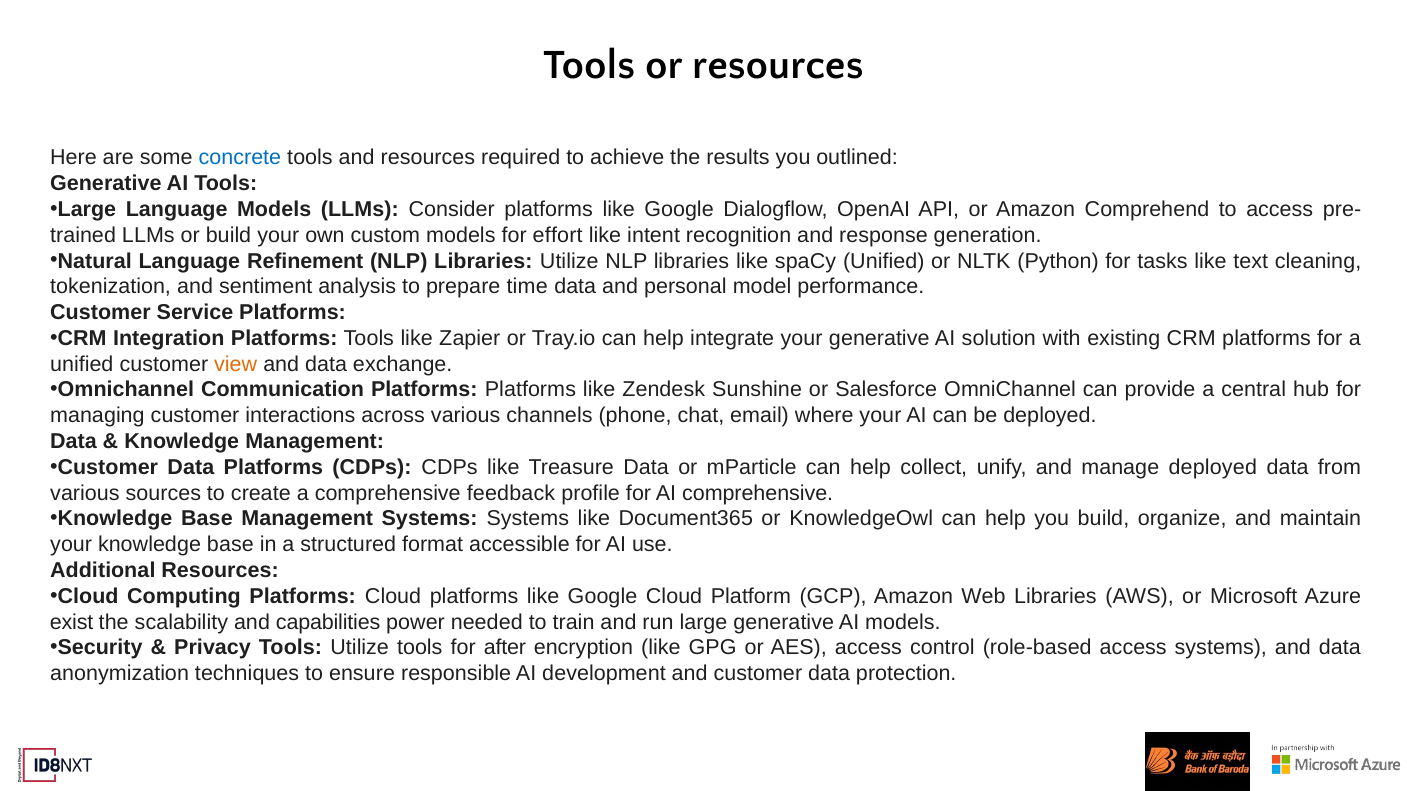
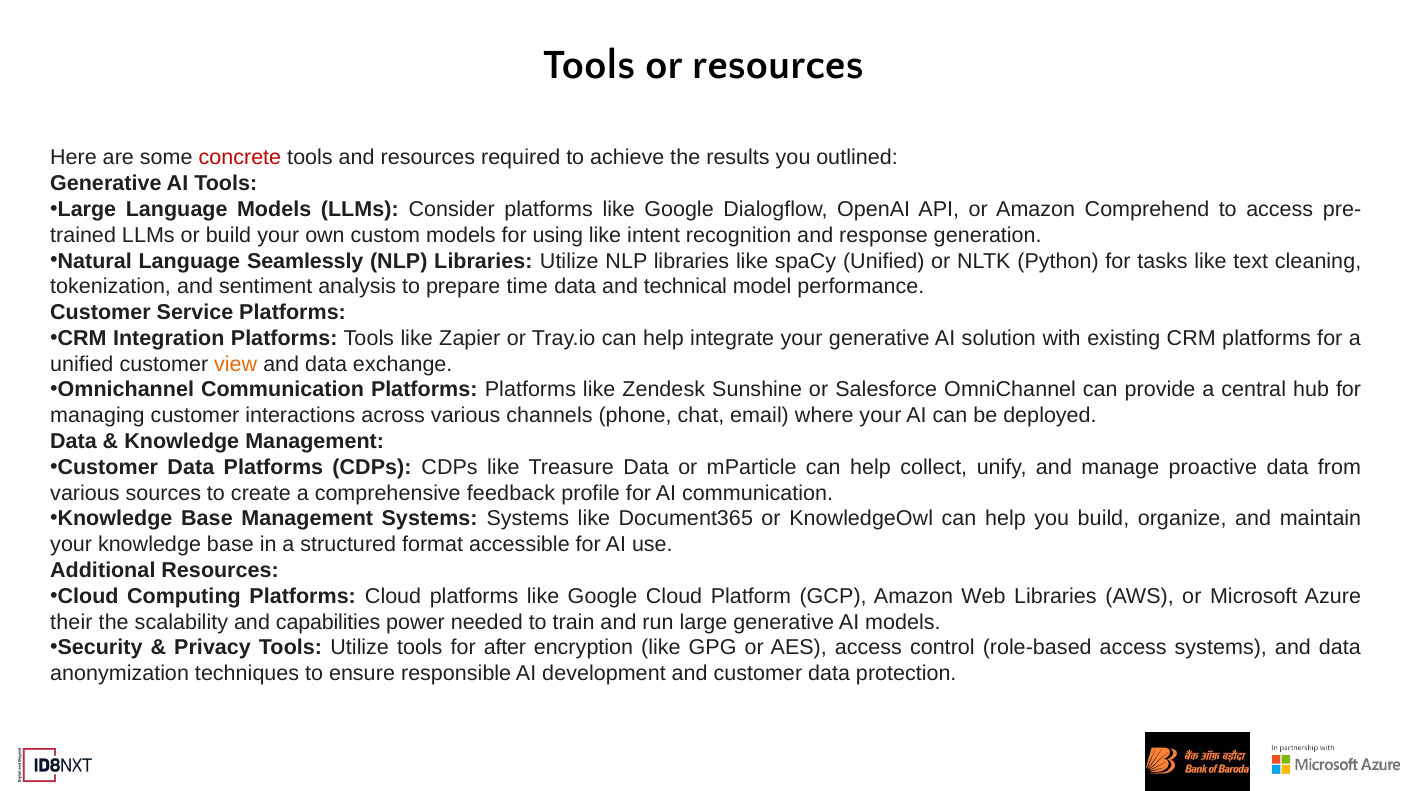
concrete colour: blue -> red (240, 158)
effort: effort -> using (558, 235)
Refinement: Refinement -> Seamlessly (305, 261)
personal: personal -> technical (685, 287)
manage deployed: deployed -> proactive (1213, 468)
AI comprehensive: comprehensive -> communication (758, 493)
exist: exist -> their (71, 622)
